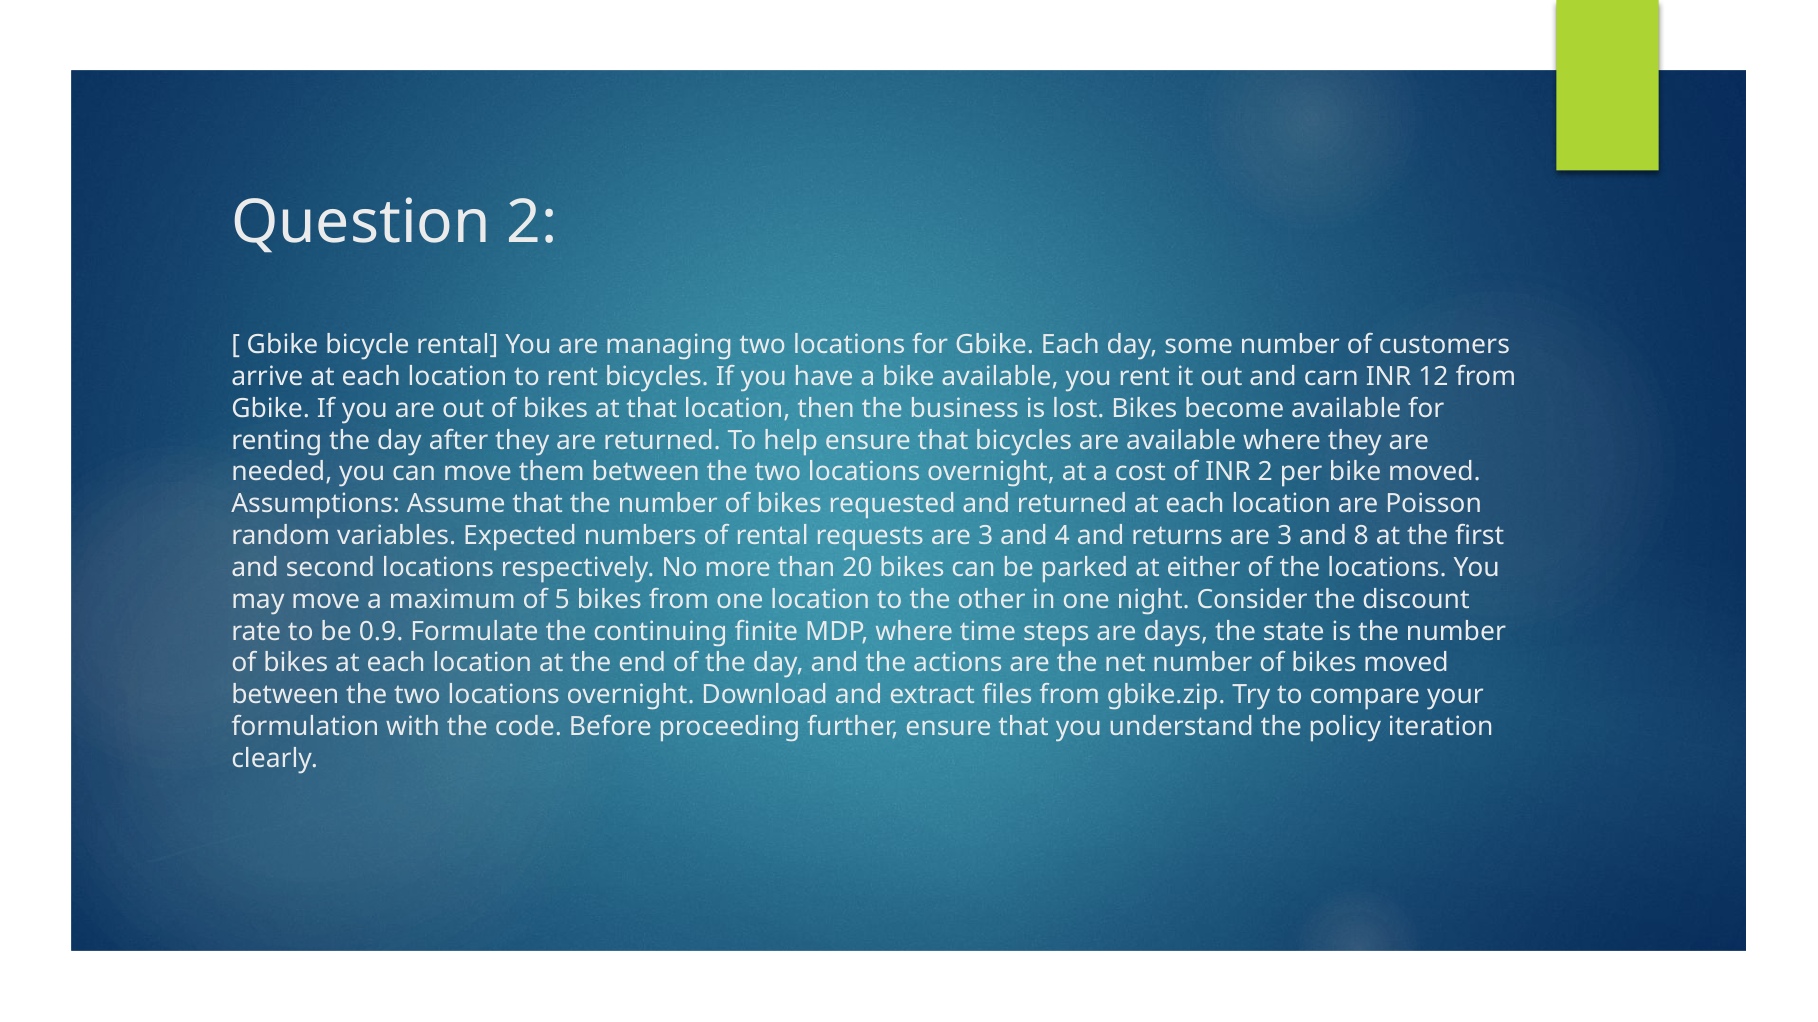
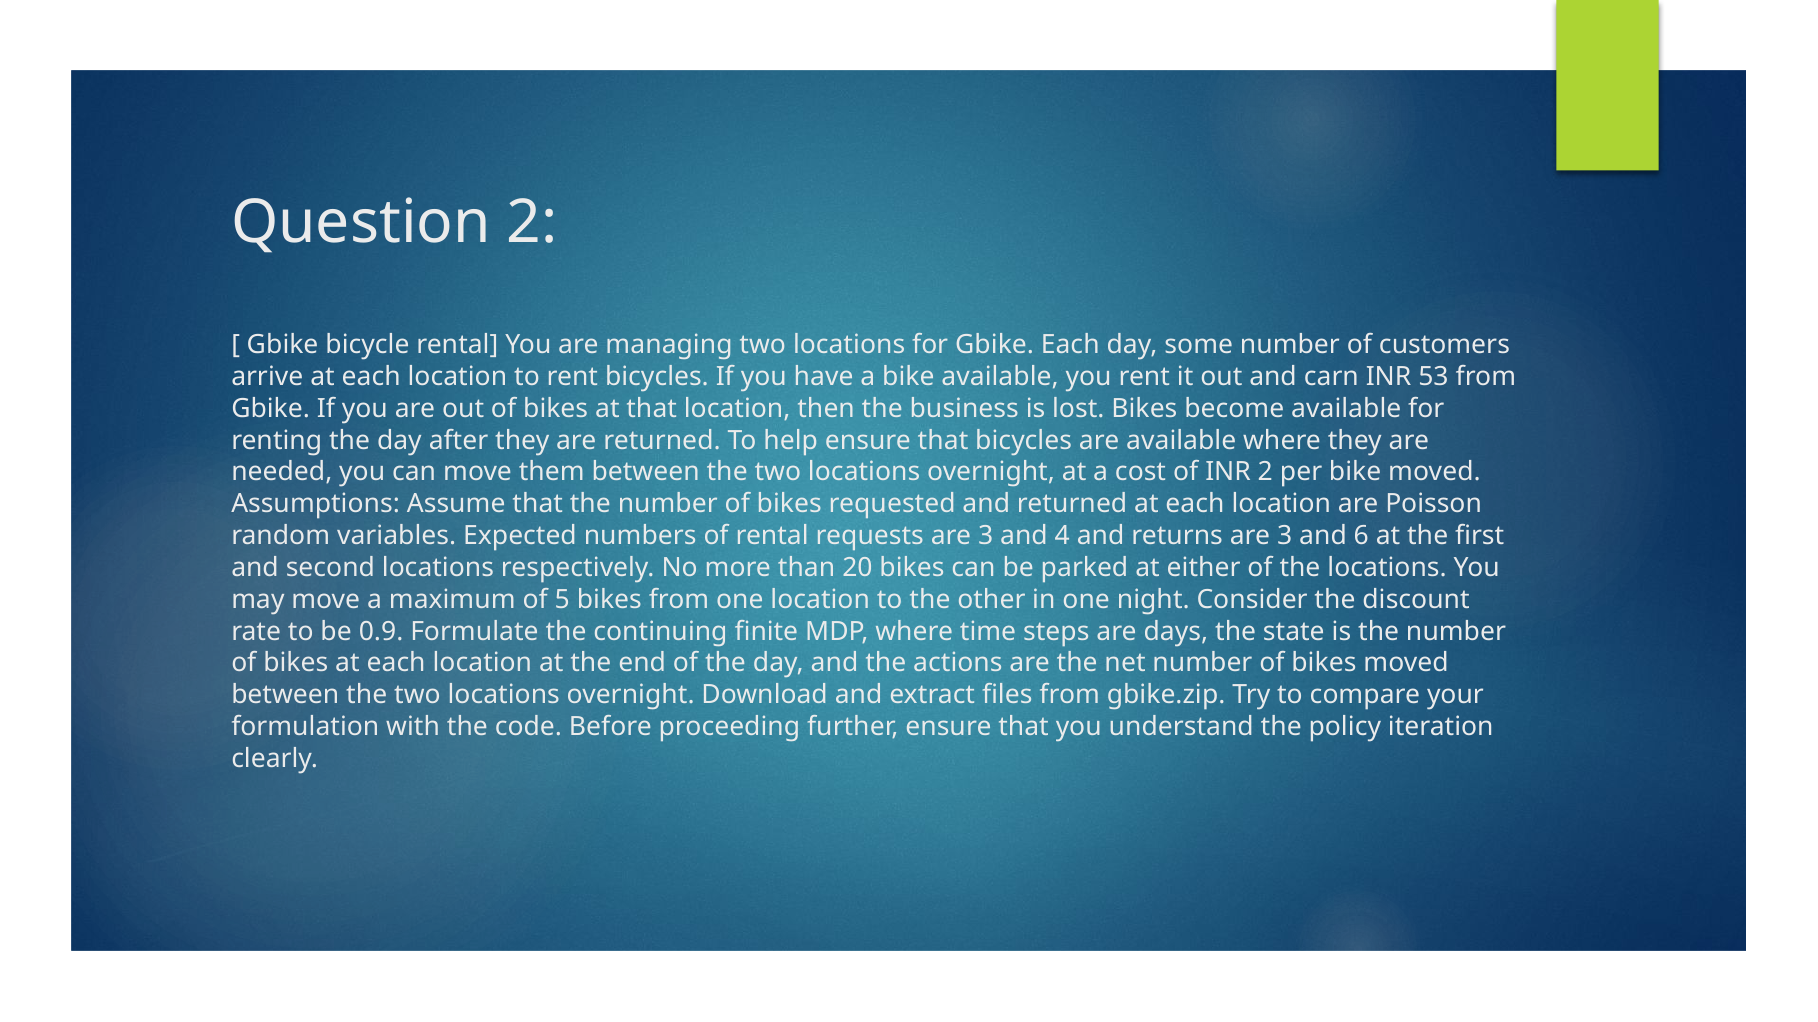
12: 12 -> 53 (1433, 377)
8: 8 -> 6 (1361, 536)
